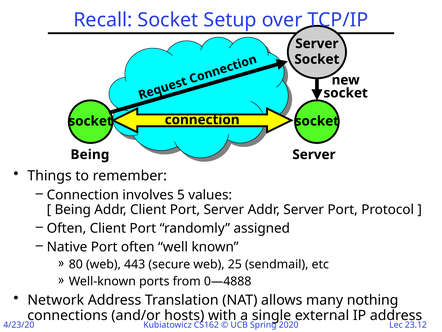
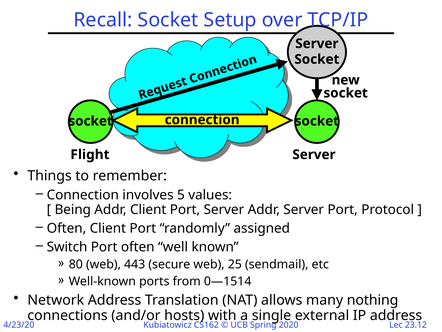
Being: Being -> Flight (90, 154)
Native: Native -> Switch (67, 247)
0—4888: 0—4888 -> 0—1514 (228, 281)
